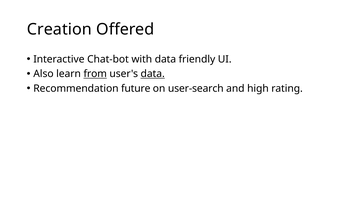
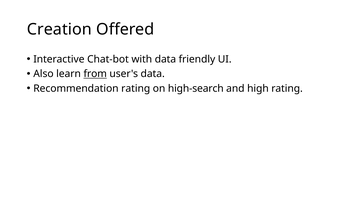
data underline: present -> none (153, 74)
Recommendation future: future -> rating (136, 89)
user-search: user-search -> high-search (196, 89)
